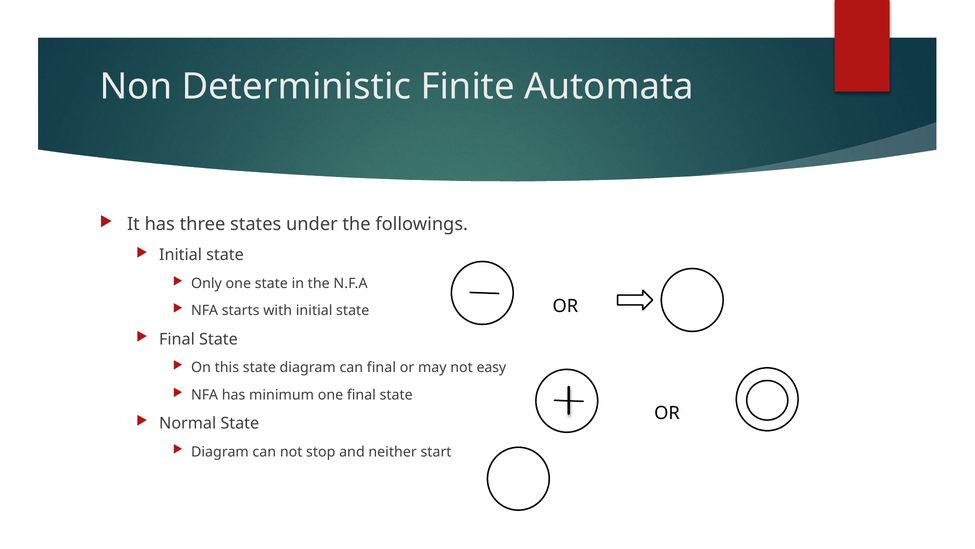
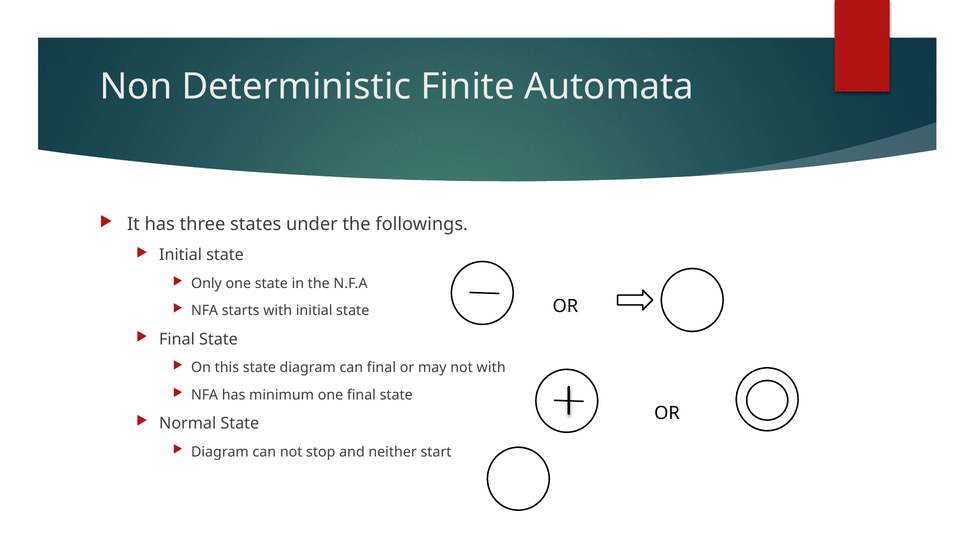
not easy: easy -> with (491, 367)
